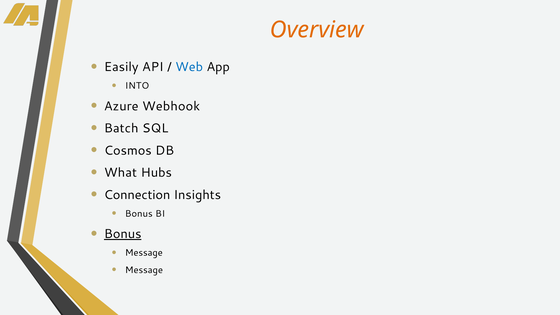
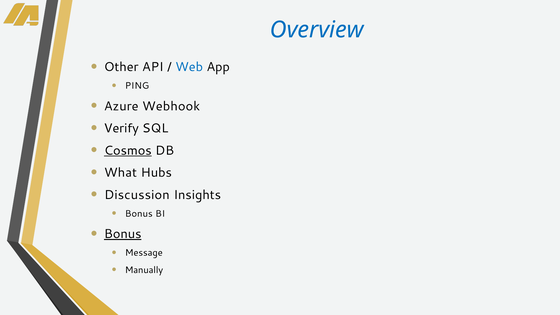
Overview colour: orange -> blue (317, 30)
Easily: Easily -> Other (121, 67)
INTO: INTO -> PING (137, 86)
Batch: Batch -> Verify (121, 128)
Cosmos underline: none -> present (128, 150)
Connection: Connection -> Discussion (137, 195)
Message: Message -> Manually (144, 270)
